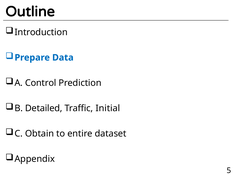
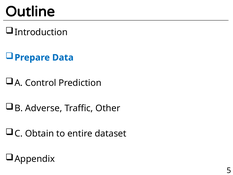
Detailed: Detailed -> Adverse (44, 108)
Initial: Initial -> Other (108, 108)
